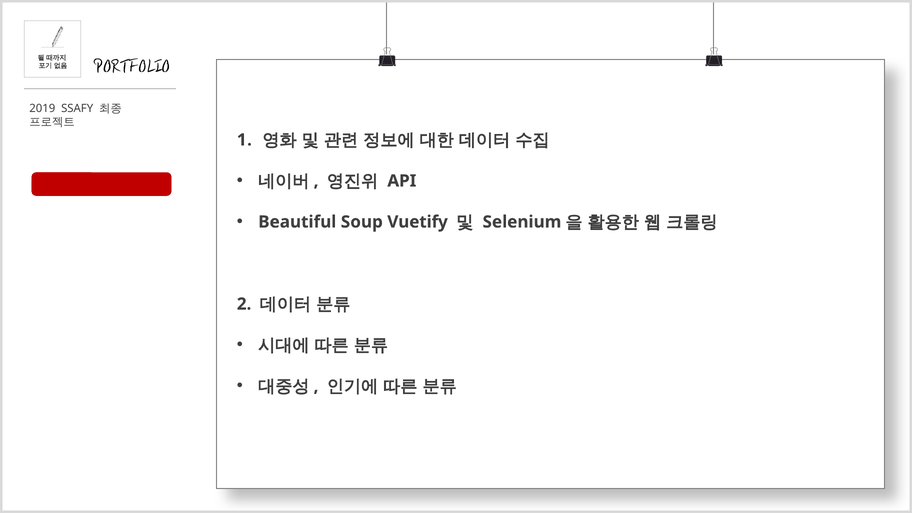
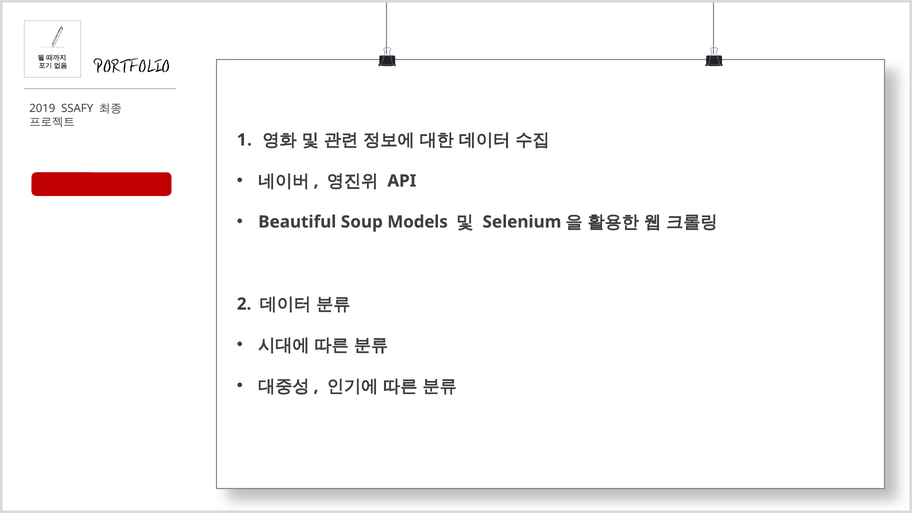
Vuetify: Vuetify -> Models (418, 222)
